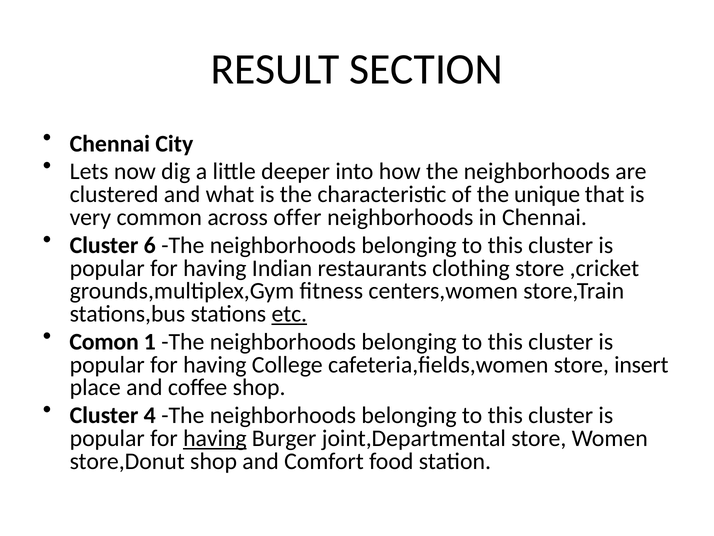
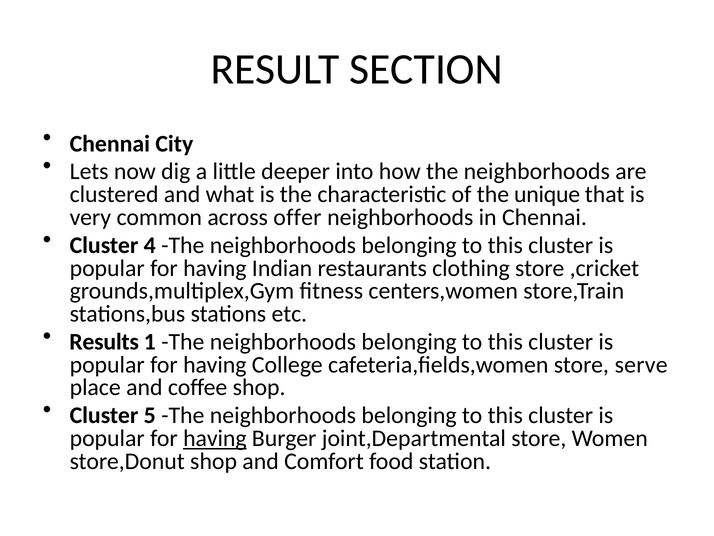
6: 6 -> 4 (150, 245)
etc underline: present -> none (289, 314)
Comon: Comon -> Results (104, 342)
insert: insert -> serve (641, 364)
4: 4 -> 5 (150, 415)
